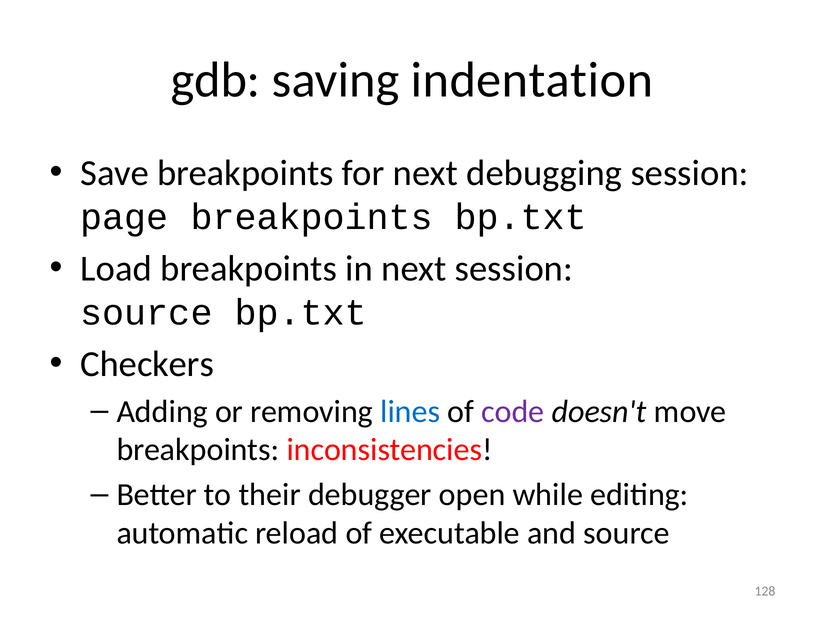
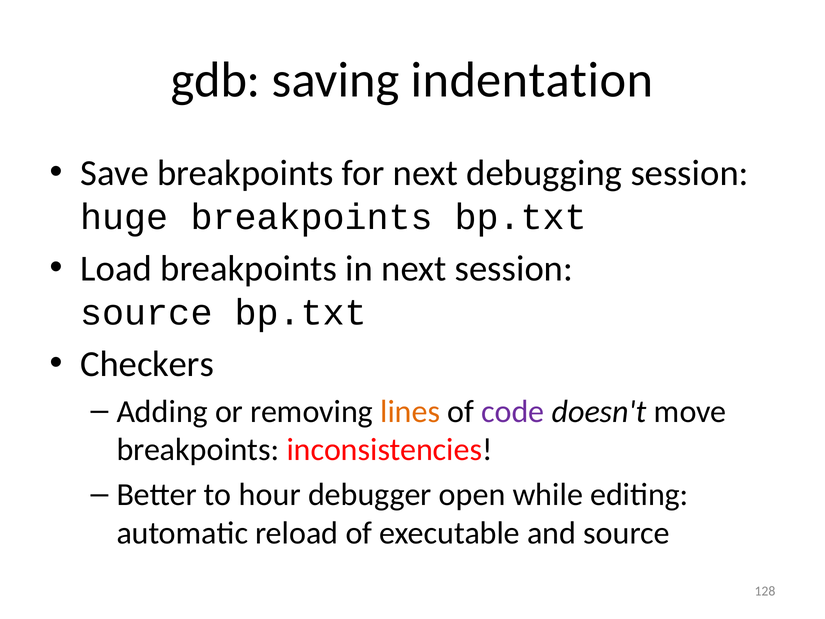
page: page -> huge (124, 217)
lines colour: blue -> orange (410, 411)
their: their -> hour (270, 495)
